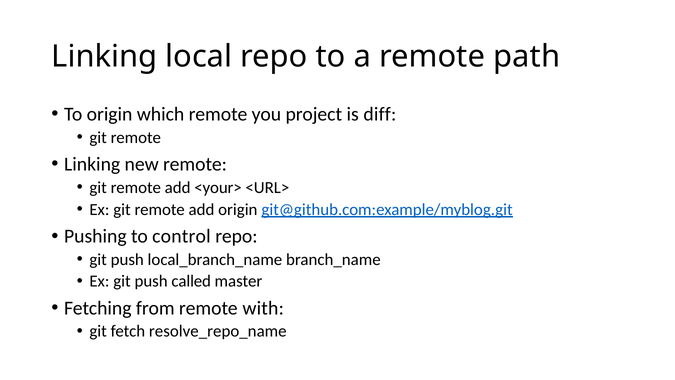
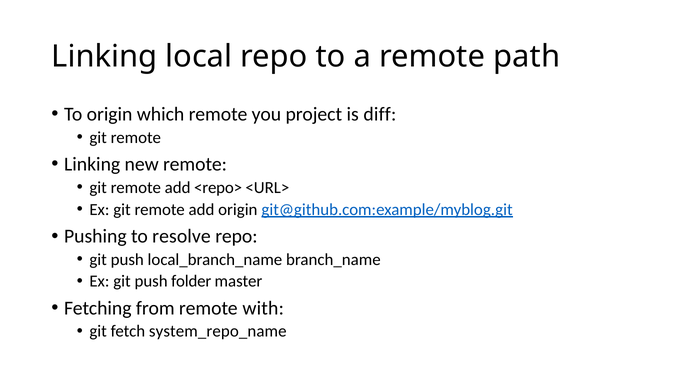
<your>: <your> -> <repo> (218, 187)
control: control -> resolve (181, 236)
called: called -> folder (191, 281)
resolve_repo_name: resolve_repo_name -> system_repo_name (218, 331)
